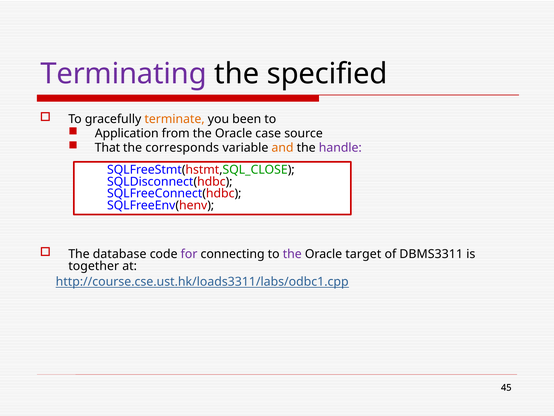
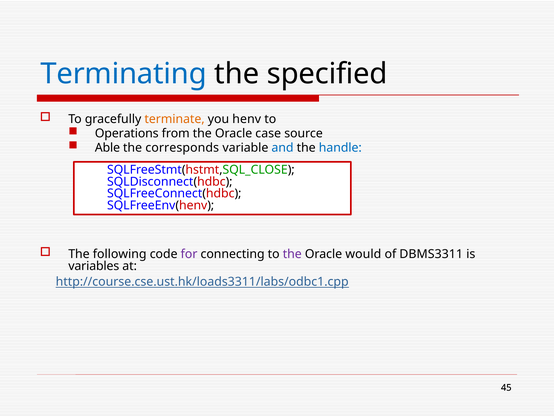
Terminating colour: purple -> blue (124, 74)
been: been -> henv (247, 119)
Application: Application -> Operations (127, 133)
That: That -> Able (107, 148)
and colour: orange -> blue (283, 148)
handle colour: purple -> blue (340, 148)
database: database -> following (120, 254)
target: target -> would (363, 254)
together: together -> variables (94, 266)
